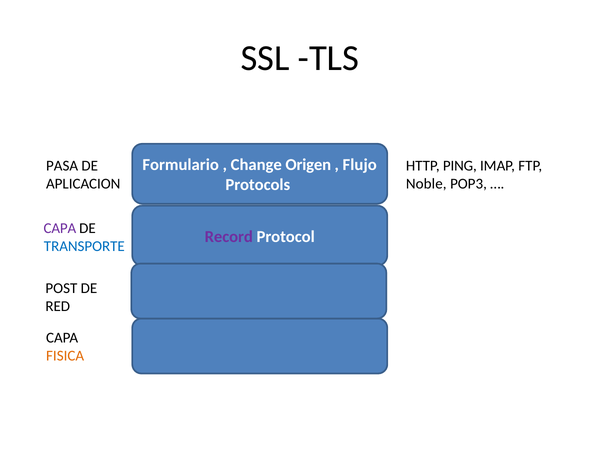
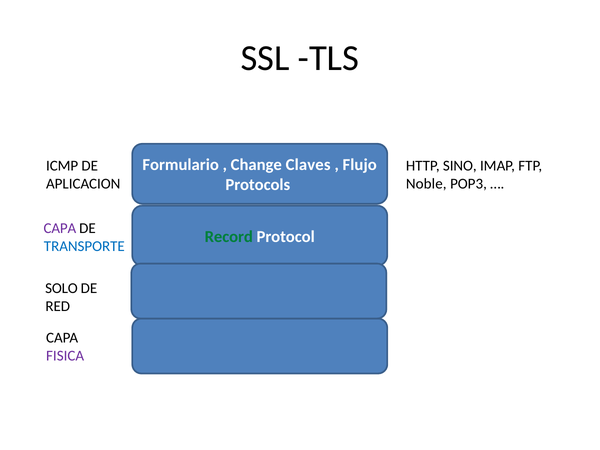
Origen: Origen -> Claves (308, 165)
PASA: PASA -> ICMP (62, 166)
PING: PING -> SINO (460, 166)
Record colour: purple -> green (229, 237)
POST: POST -> SOLO (61, 288)
FISICA colour: orange -> purple (65, 356)
